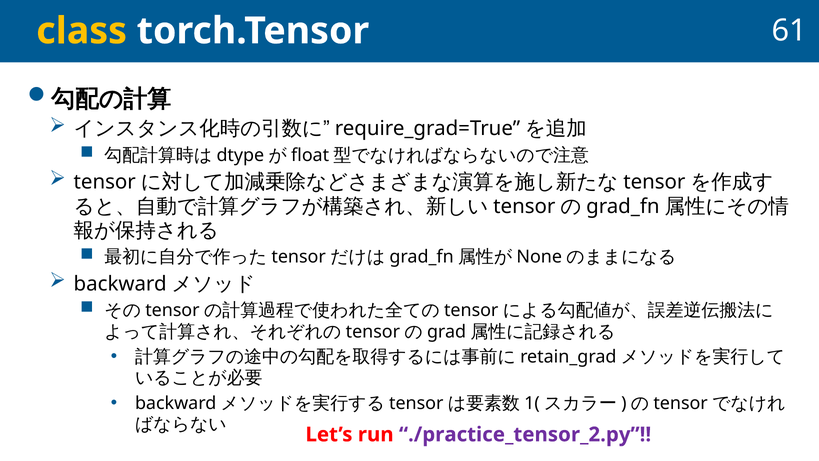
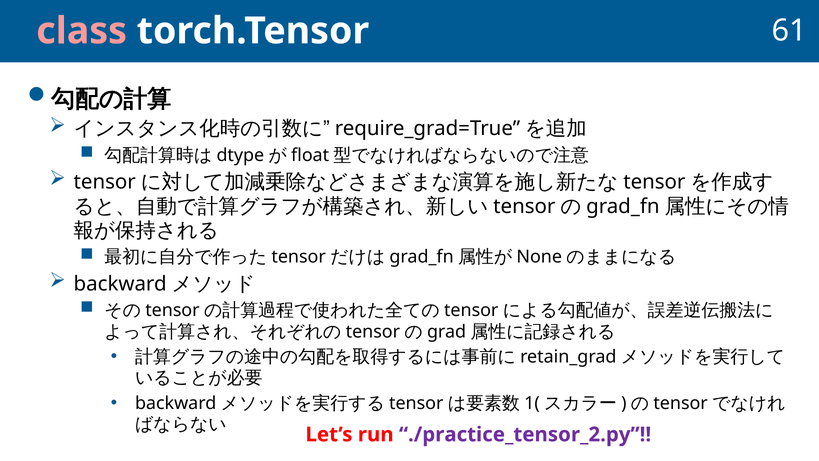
class colour: yellow -> pink (82, 31)
